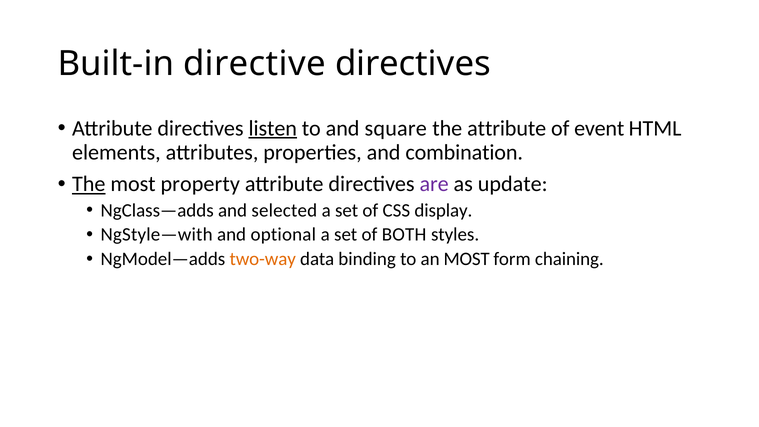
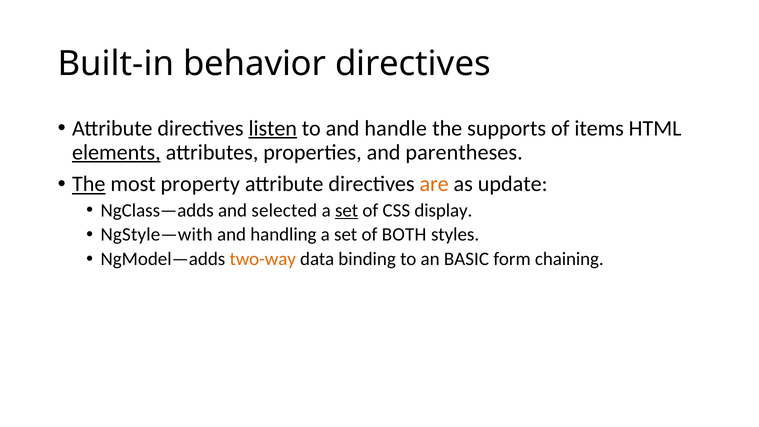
directive: directive -> behavior (255, 64)
square: square -> handle (396, 128)
the attribute: attribute -> supports (507, 128)
event: event -> items (599, 128)
elements underline: none -> present (116, 152)
combination: combination -> parentheses (464, 152)
are colour: purple -> orange (434, 184)
set underline: none -> present (347, 210)
optional: optional -> handling (283, 235)
an MOST: MOST -> BASIC (466, 259)
